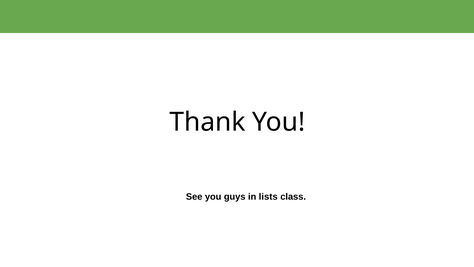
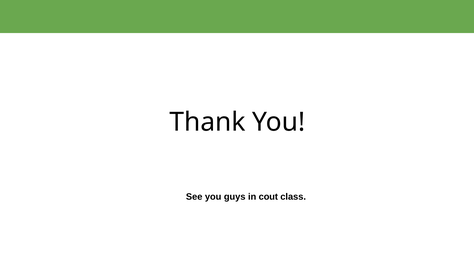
lists: lists -> cout (268, 196)
